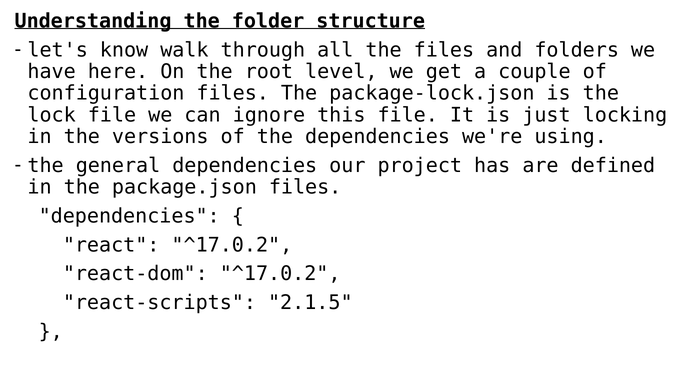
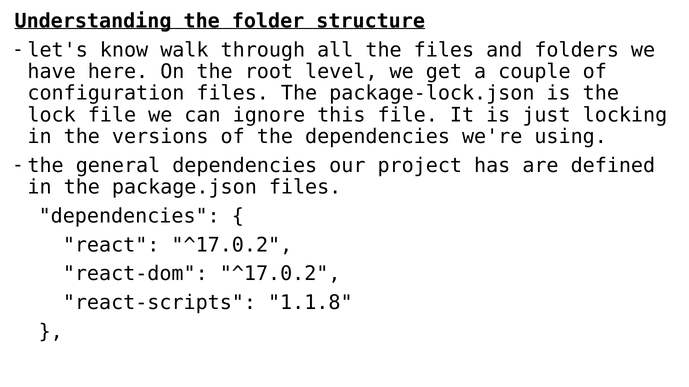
2.1.5: 2.1.5 -> 1.1.8 (310, 303)
